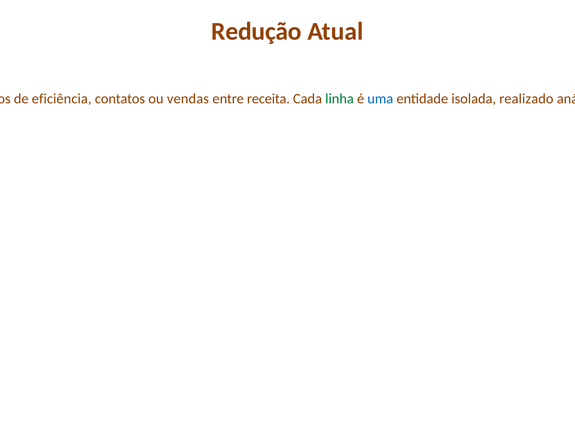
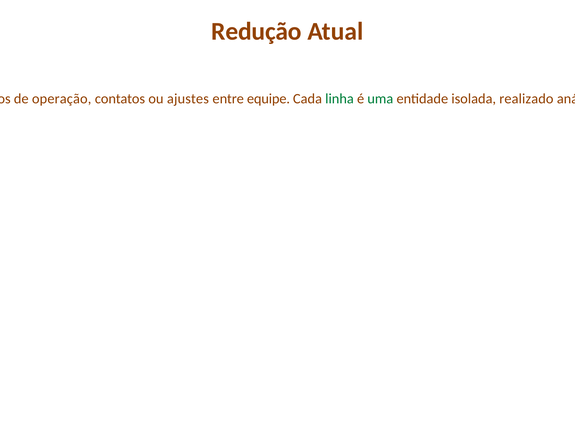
eficiência: eficiência -> operação (62, 99)
vendas: vendas -> ajustes (188, 99)
receita: receita -> equipe (268, 99)
uma colour: blue -> green (380, 99)
